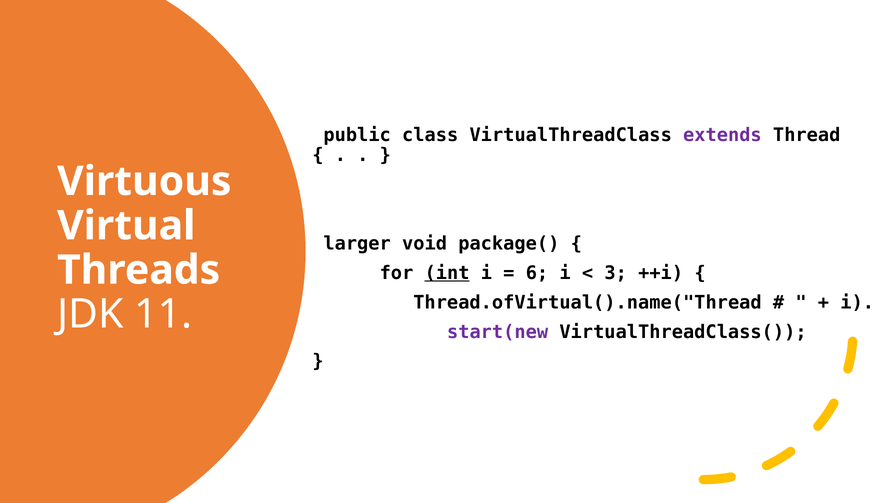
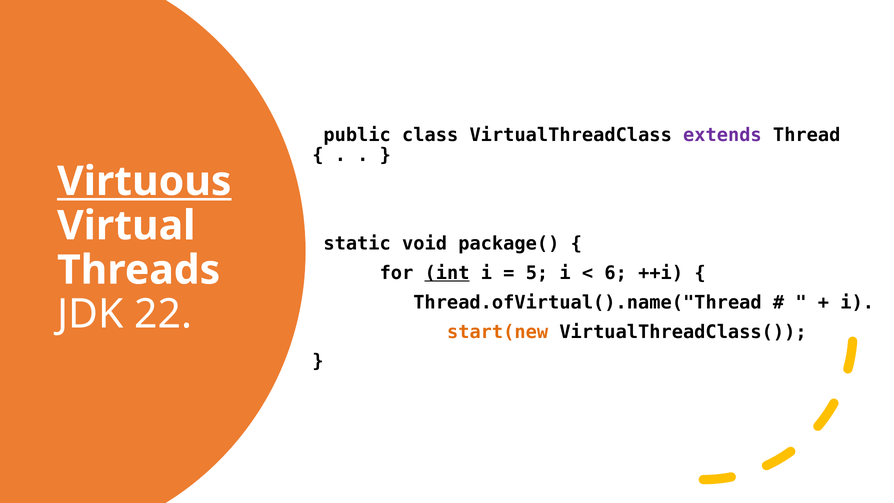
Virtuous underline: none -> present (144, 181)
larger: larger -> static (357, 243)
6: 6 -> 5 (537, 273)
3: 3 -> 6 (616, 273)
11: 11 -> 22 (163, 314)
start(new colour: purple -> orange (498, 332)
